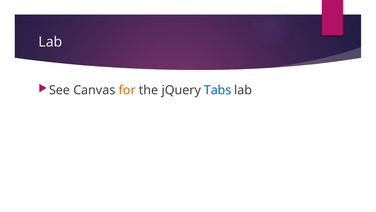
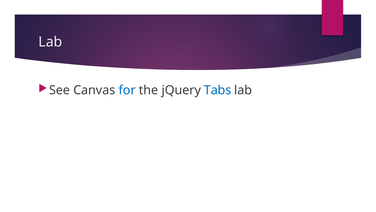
for colour: orange -> blue (127, 90)
